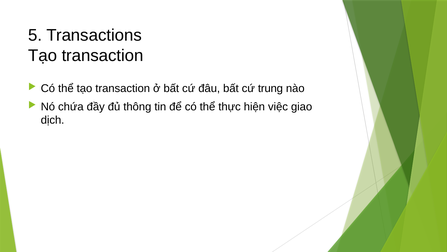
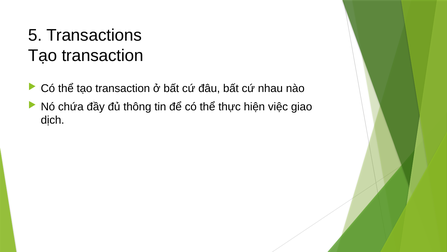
trung: trung -> nhau (270, 88)
